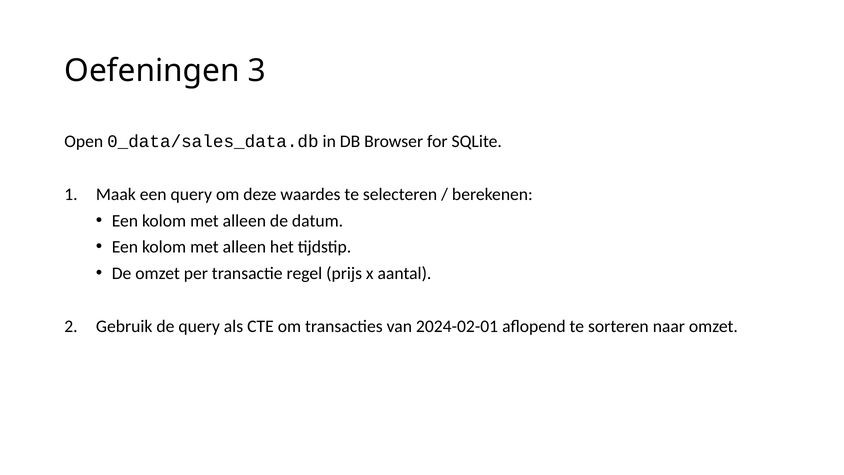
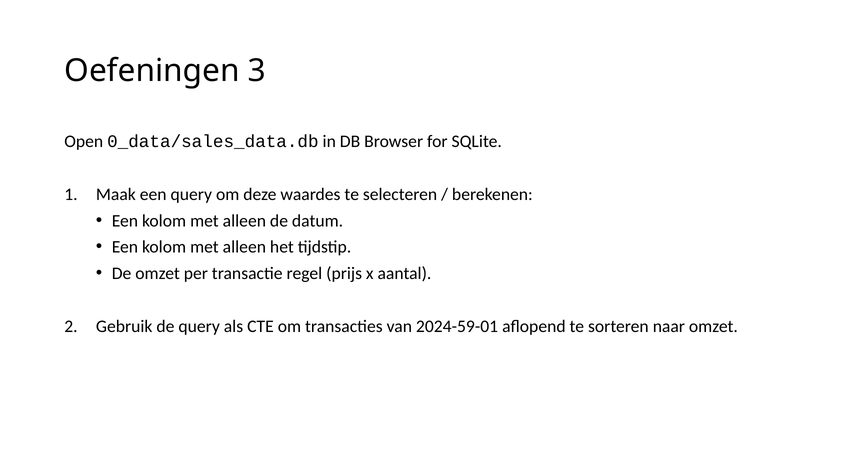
2024-02-01: 2024-02-01 -> 2024-59-01 (457, 326)
